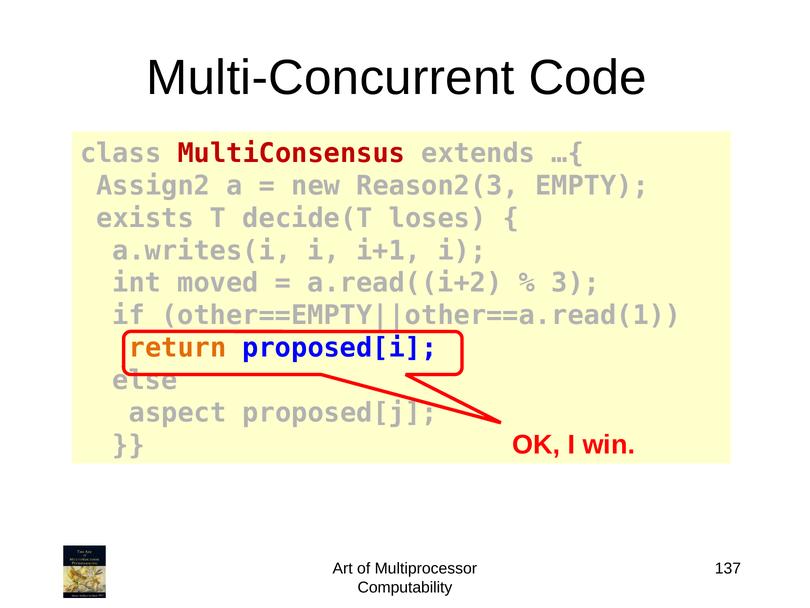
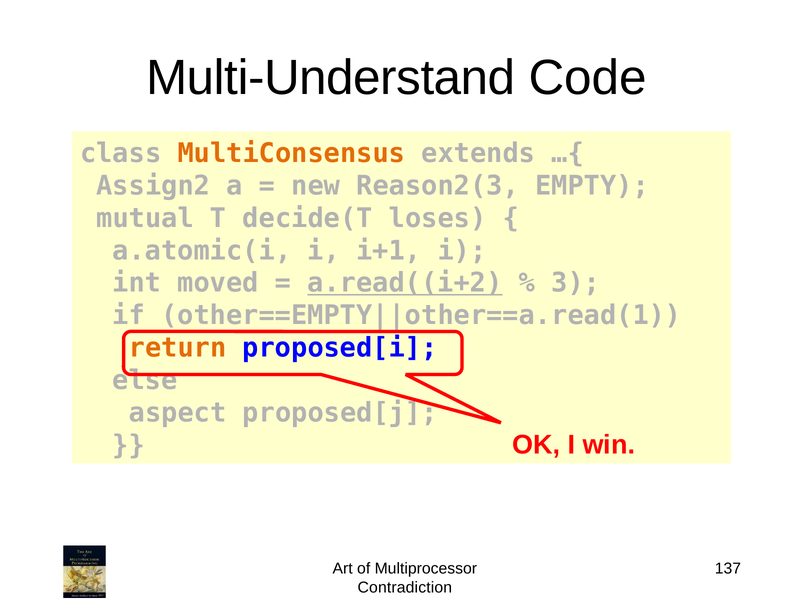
Multi-Concurrent: Multi-Concurrent -> Multi-Understand (331, 78)
MultiConsensus colour: red -> orange (291, 153)
exists: exists -> mutual (145, 218)
a.writes(i: a.writes(i -> a.atomic(i (202, 250)
a.read((i+2 underline: none -> present (405, 283)
Computability: Computability -> Contradiction (405, 587)
